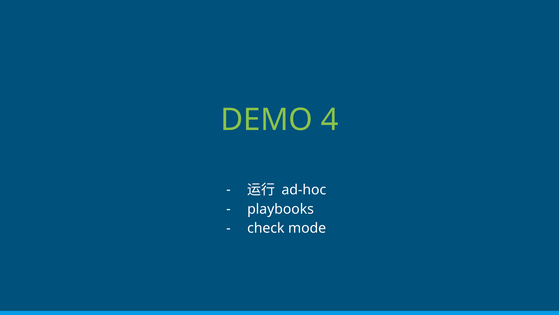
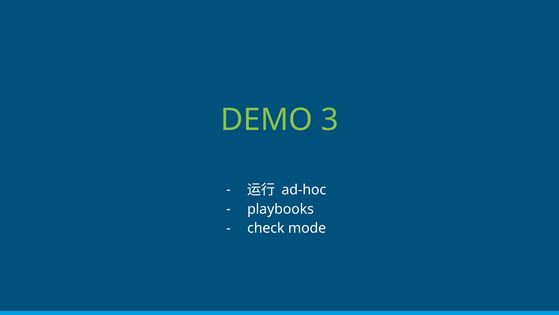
4: 4 -> 3 (330, 120)
